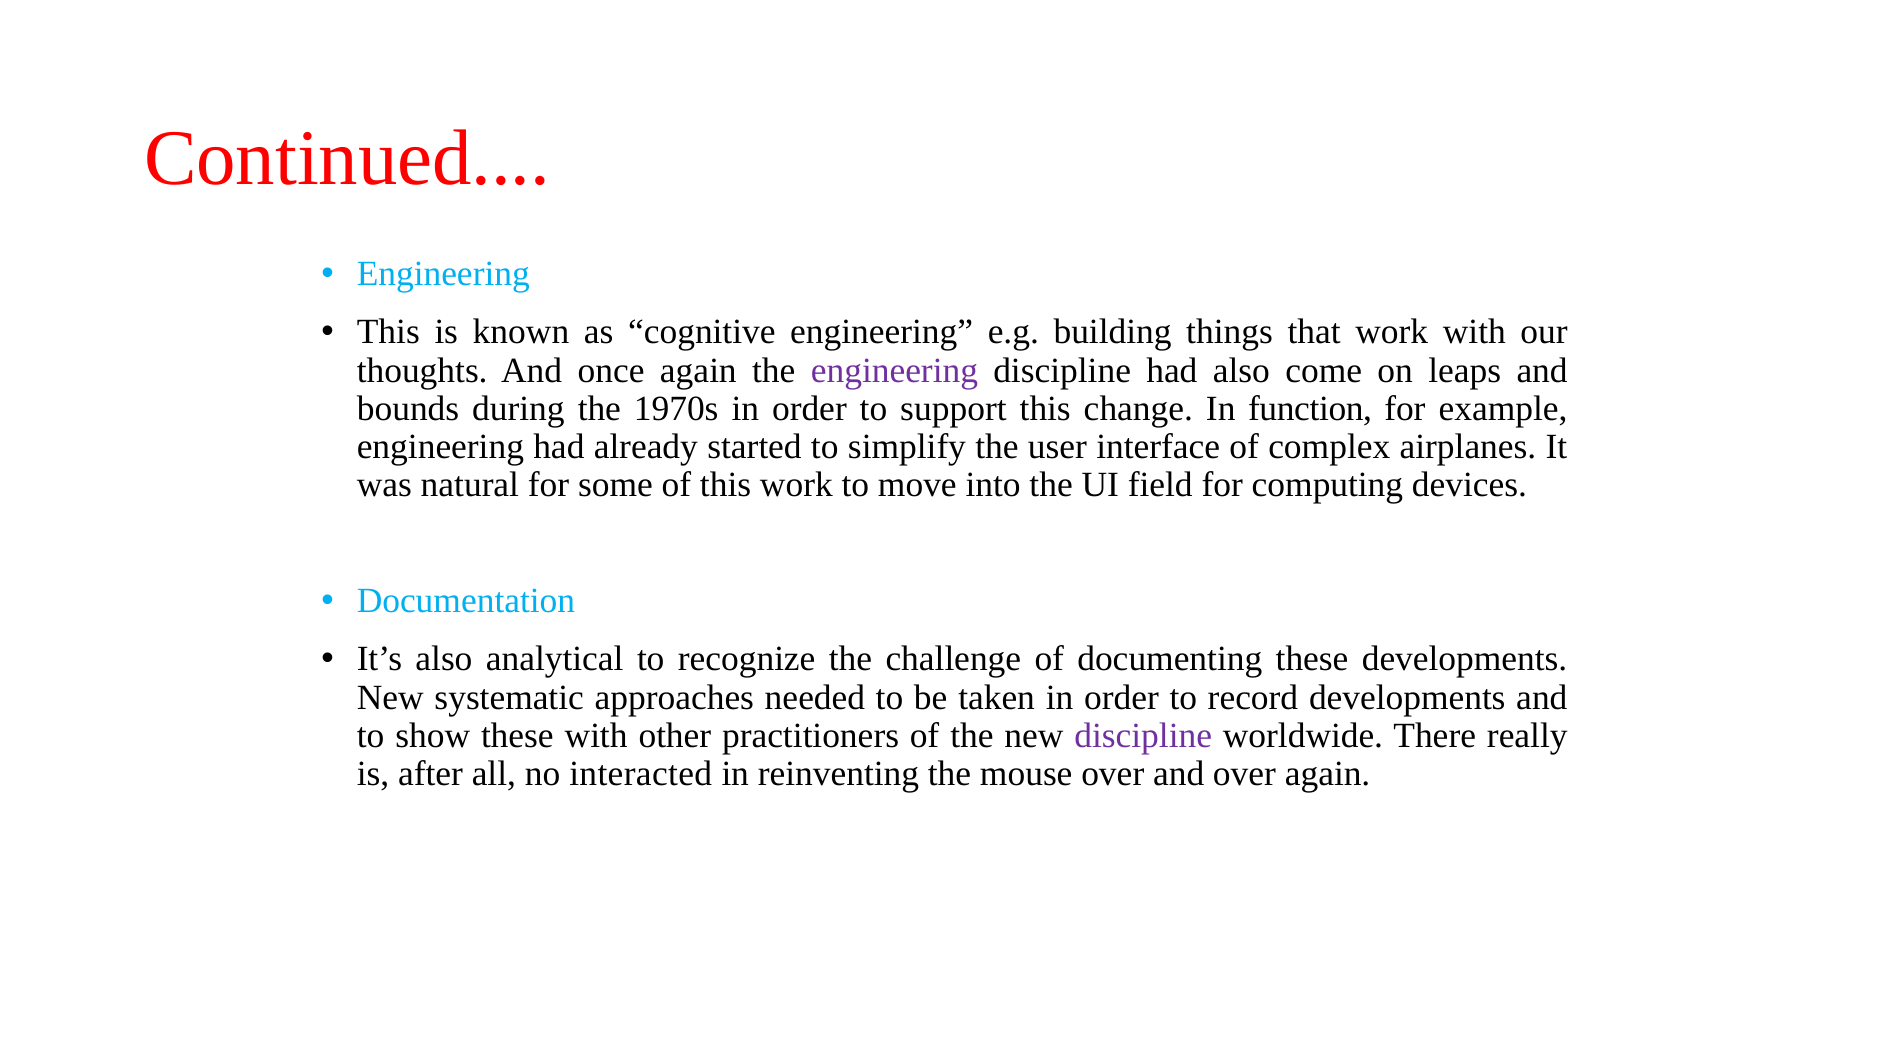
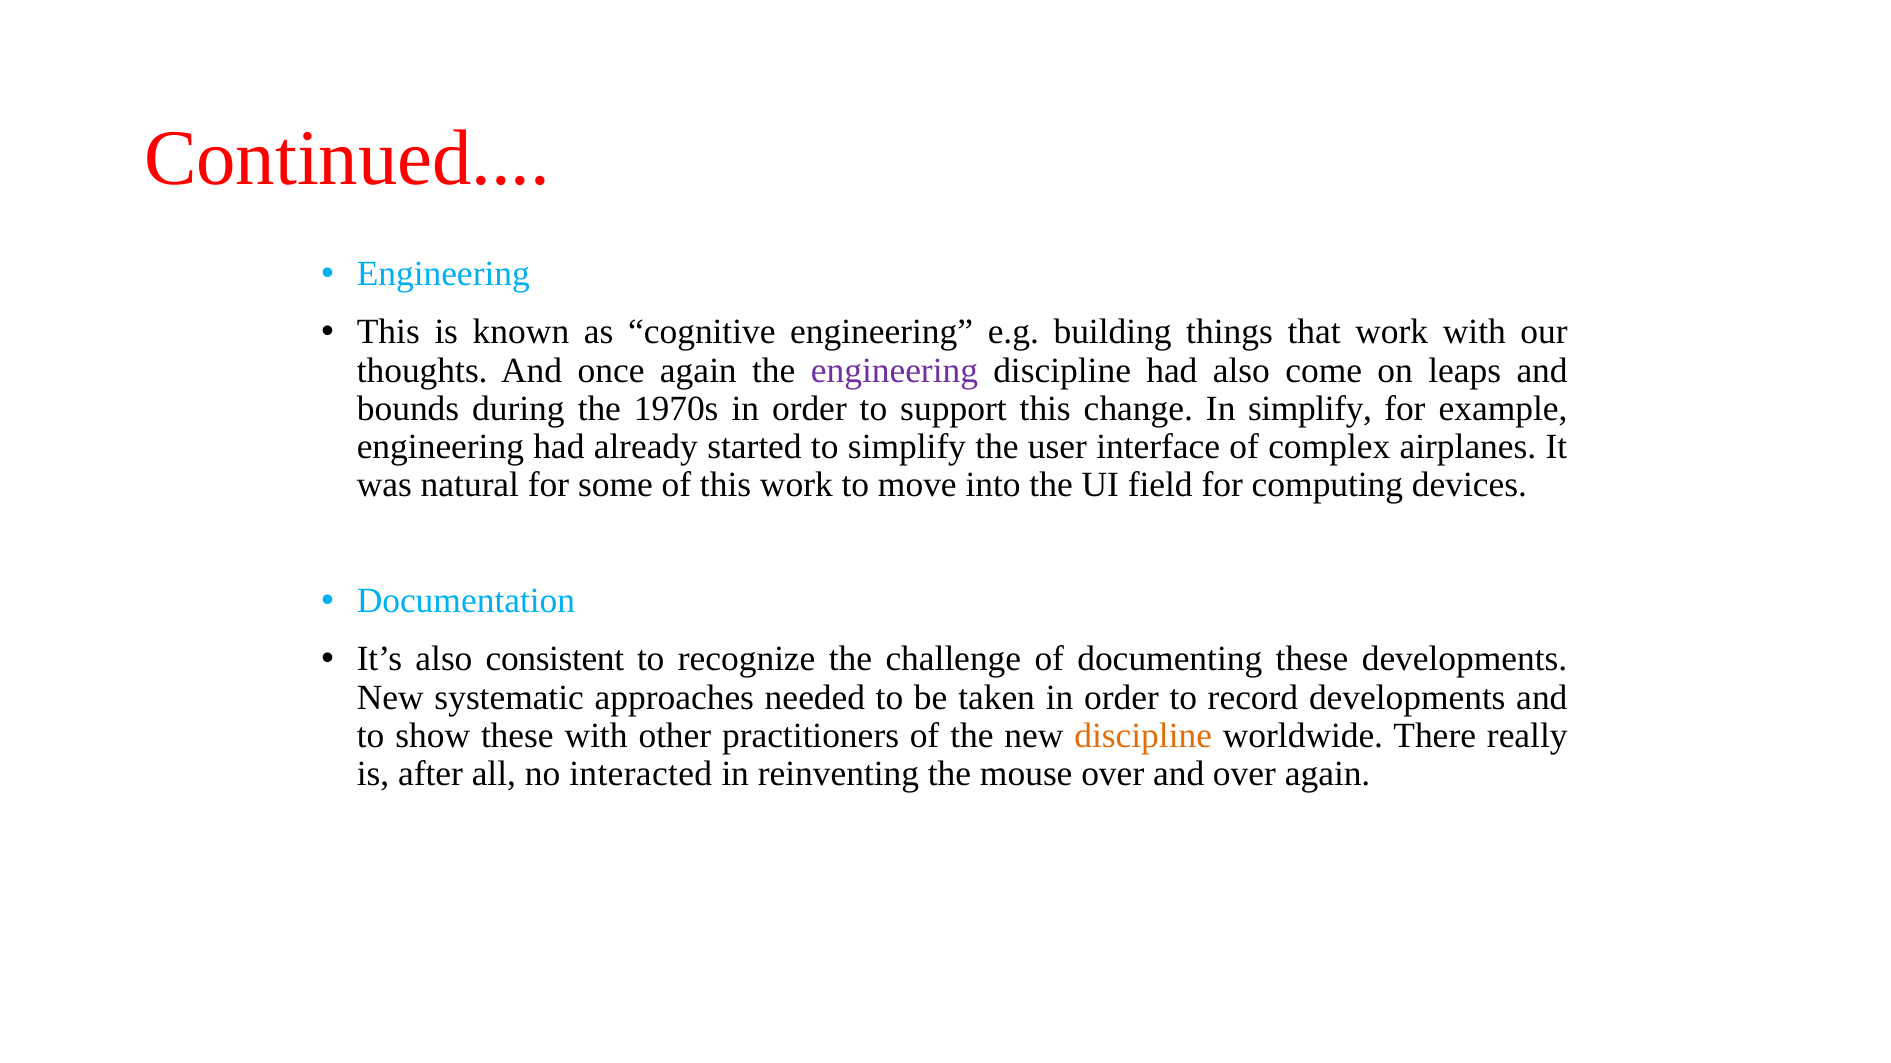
In function: function -> simplify (1310, 409)
analytical: analytical -> consistent (555, 659)
discipline colour: purple -> orange (1143, 736)
